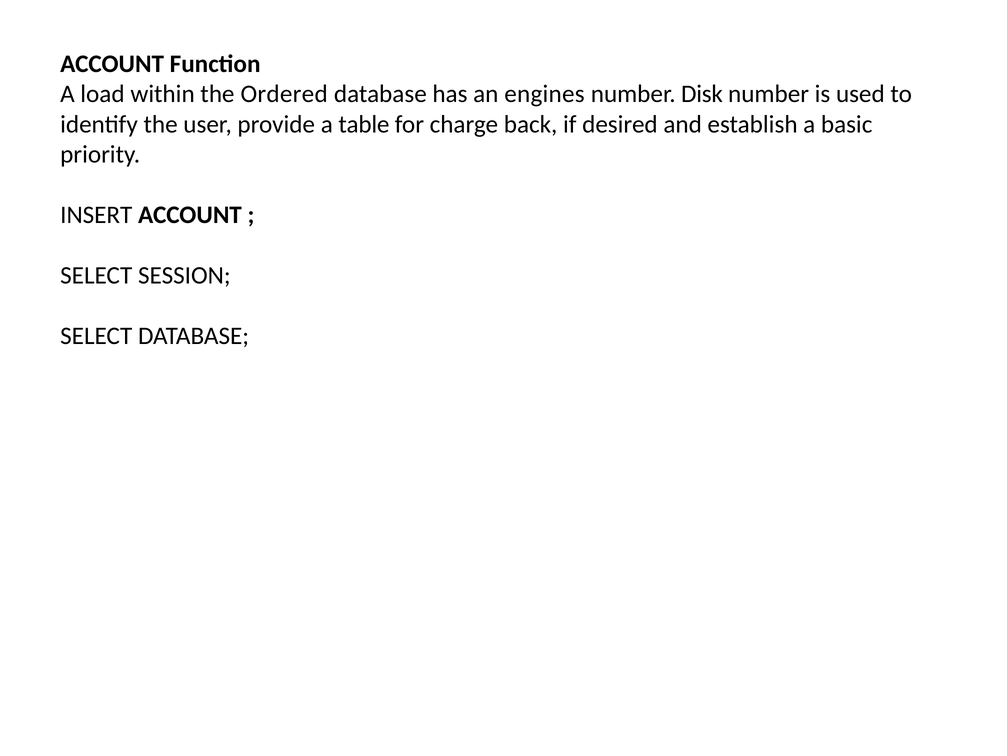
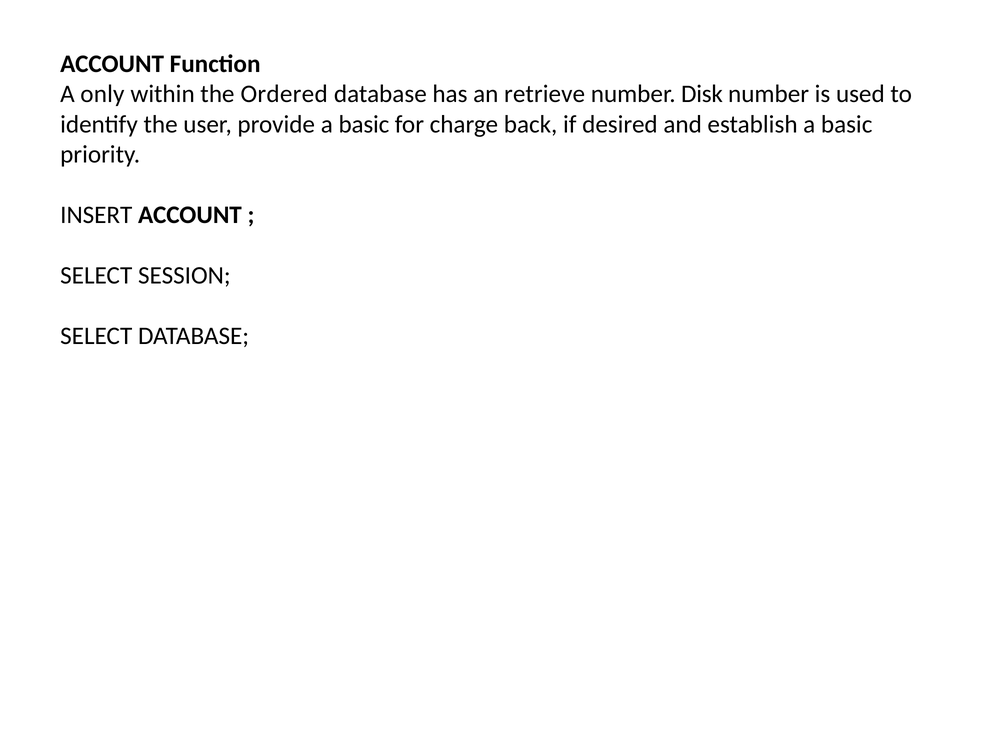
load: load -> only (102, 94)
engines: engines -> retrieve (545, 94)
provide a table: table -> basic (364, 124)
